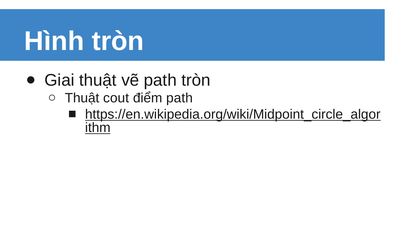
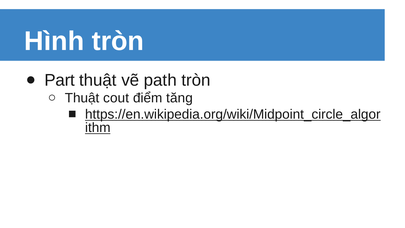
Giai: Giai -> Part (60, 80)
điểm path: path -> tăng (179, 98)
